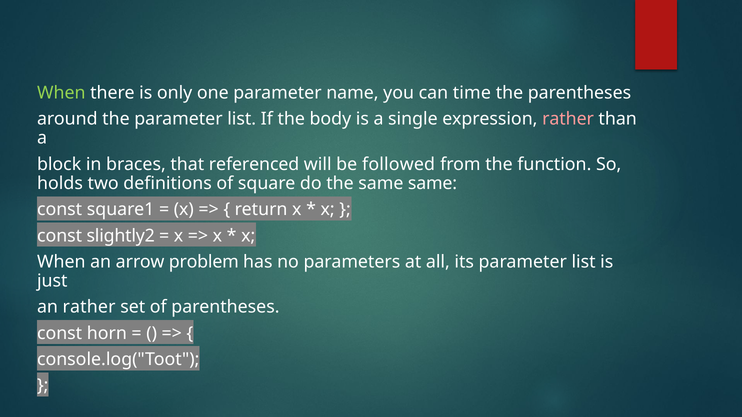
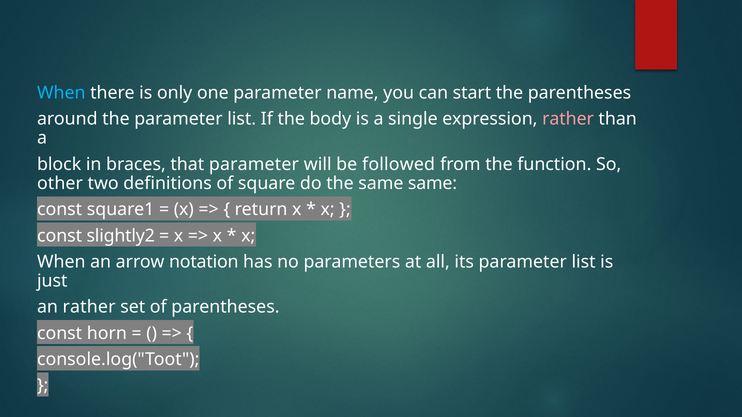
When colour: light green -> light blue (61, 93)
time: time -> start (472, 93)
that referenced: referenced -> parameter (254, 164)
holds: holds -> other (60, 184)
problem: problem -> notation (204, 262)
